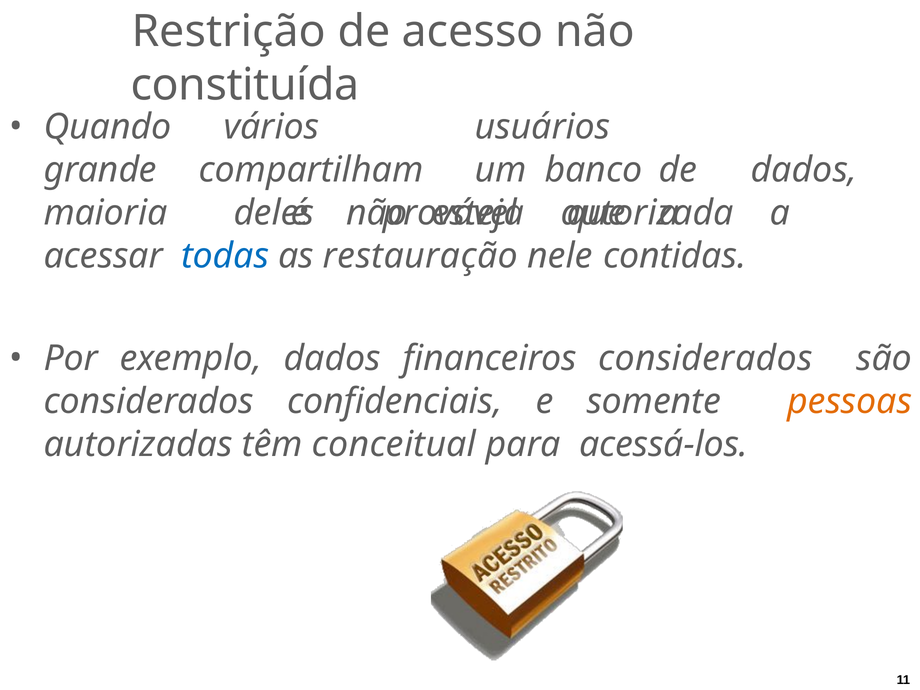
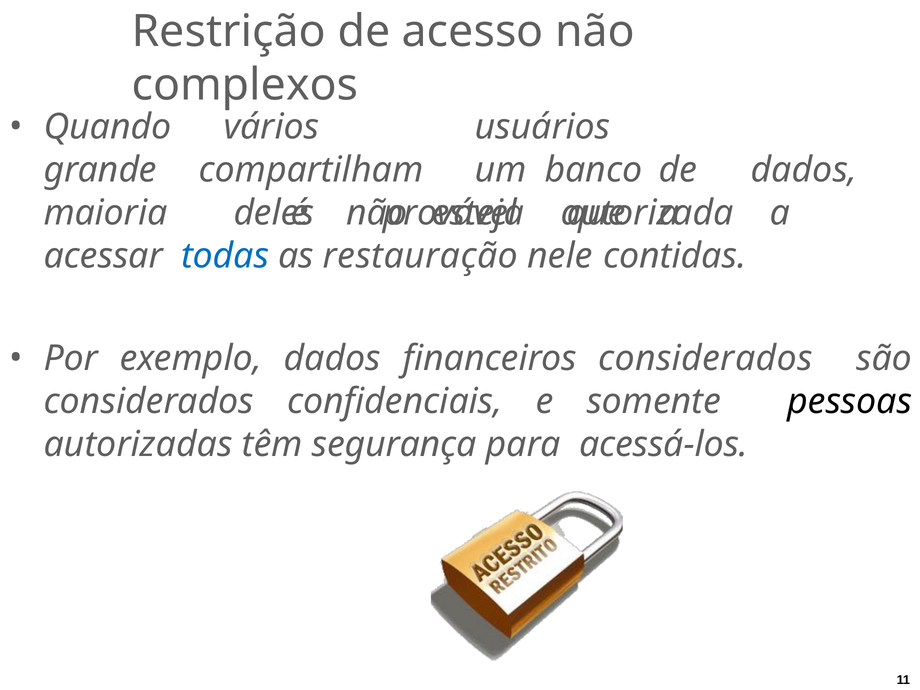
constituída: constituída -> complexos (245, 85)
pessoas colour: orange -> black (850, 401)
conceitual: conceitual -> segurança (394, 444)
